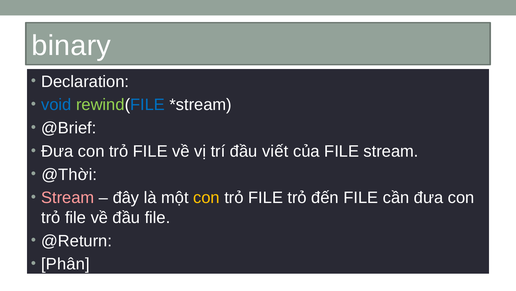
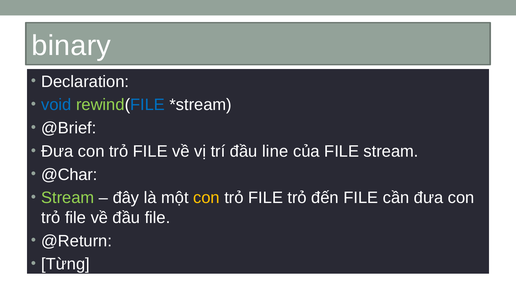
viết: viết -> line (275, 151)
@Thời: @Thời -> @Char (69, 174)
Stream colour: pink -> light green (68, 197)
Phân: Phân -> Từng (66, 264)
